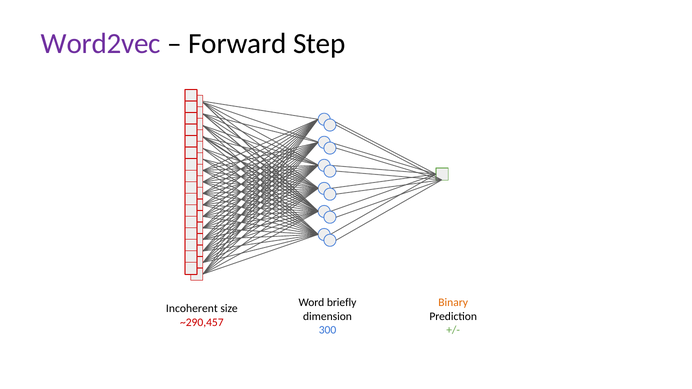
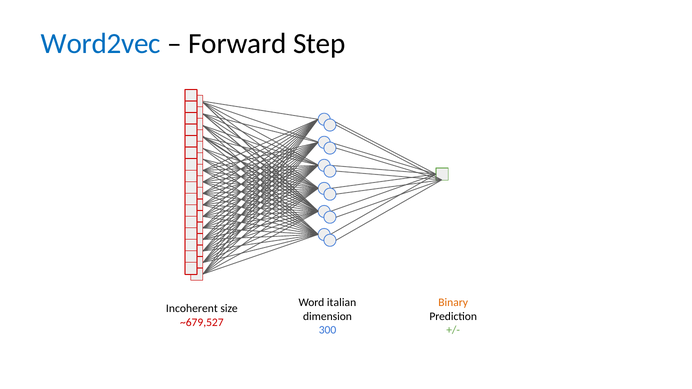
Word2vec colour: purple -> blue (101, 44)
briefly: briefly -> italian (342, 303)
~290,457: ~290,457 -> ~679,527 (202, 323)
